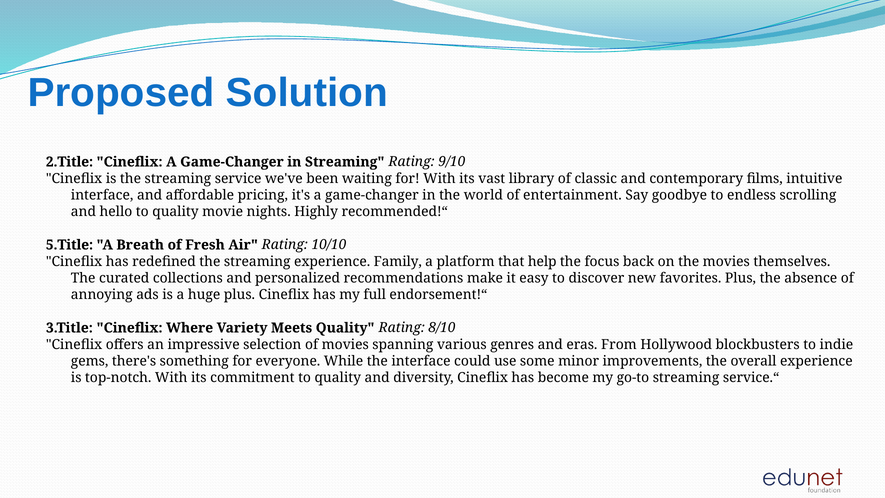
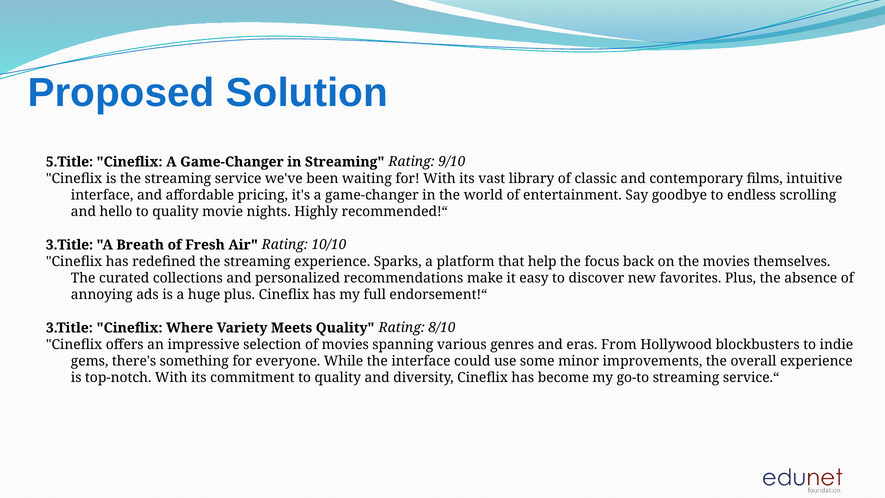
2.Title: 2.Title -> 5.Title (69, 162)
5.Title: 5.Title -> 3.Title (69, 245)
Family: Family -> Sparks (398, 261)
